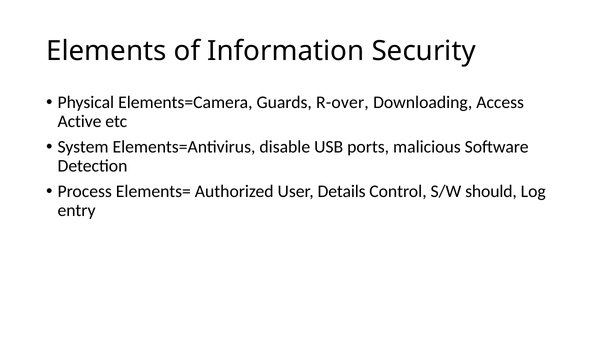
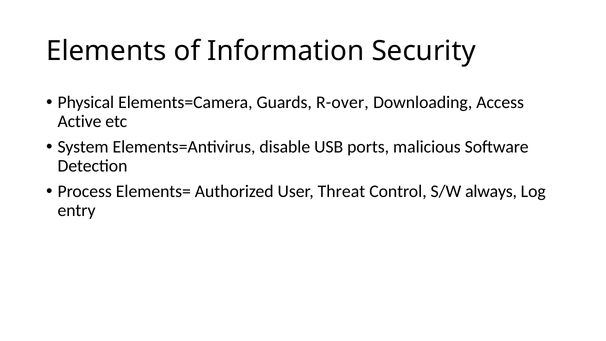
Details: Details -> Threat (341, 191)
should: should -> always (491, 191)
